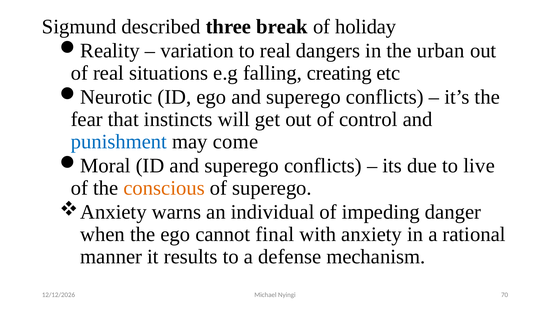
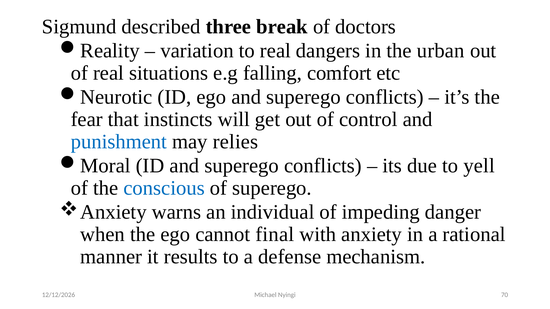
holiday: holiday -> doctors (366, 27)
creating: creating -> comfort (339, 73)
come: come -> relies (236, 142)
live: live -> yell (479, 166)
conscious colour: orange -> blue (164, 188)
